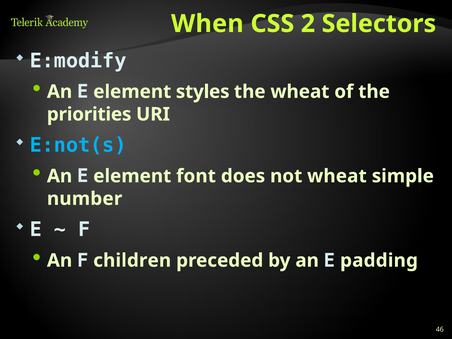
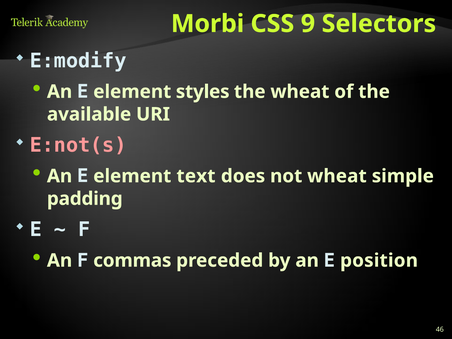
When: When -> Morbi (208, 24)
2: 2 -> 9 (308, 24)
priorities: priorities -> available (89, 114)
E:not(s colour: light blue -> pink (78, 145)
font: font -> text (196, 176)
number: number -> padding (85, 199)
children: children -> commas (132, 261)
padding: padding -> position (379, 261)
